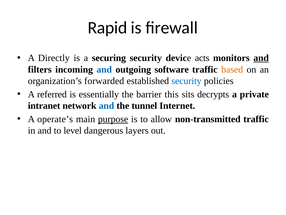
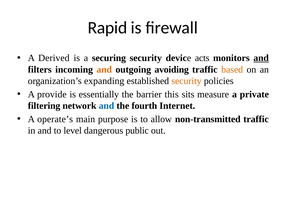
Directly: Directly -> Derived (54, 58)
and colour: blue -> orange (104, 69)
software: software -> avoiding (172, 69)
forwarded: forwarded -> expanding (104, 81)
security colour: blue -> orange (186, 81)
referred: referred -> provide (52, 94)
decrypts: decrypts -> measure (213, 94)
intranet: intranet -> filtering (44, 106)
tunnel: tunnel -> fourth (144, 106)
purpose underline: present -> none (113, 119)
layers: layers -> public (137, 130)
